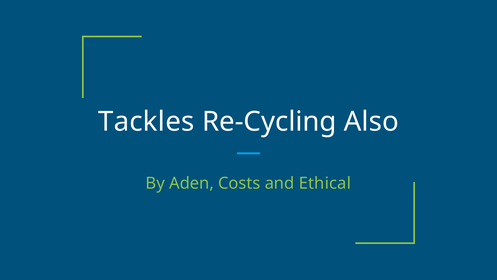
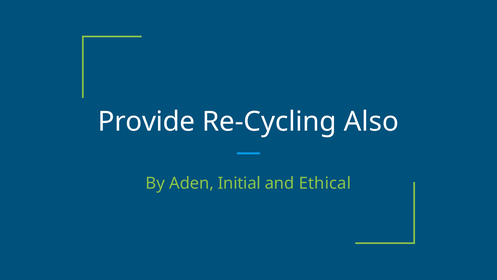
Tackles: Tackles -> Provide (146, 122)
Costs: Costs -> Initial (239, 183)
